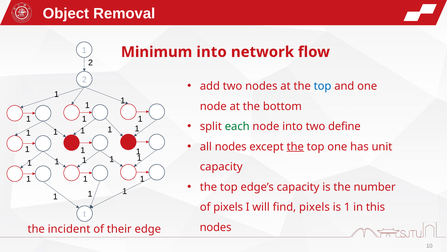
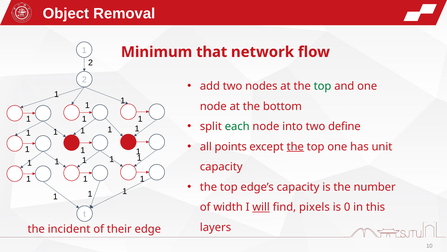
Minimum into: into -> that (212, 52)
top colour: blue -> green (323, 86)
all nodes: nodes -> points (231, 146)
of pixels: pixels -> width (228, 207)
will underline: none -> present (261, 207)
is 1: 1 -> 0 (347, 207)
nodes: nodes -> layers (215, 227)
